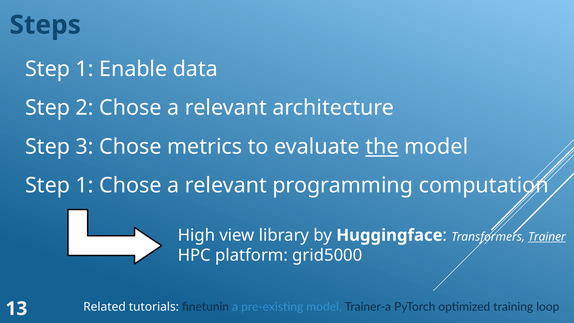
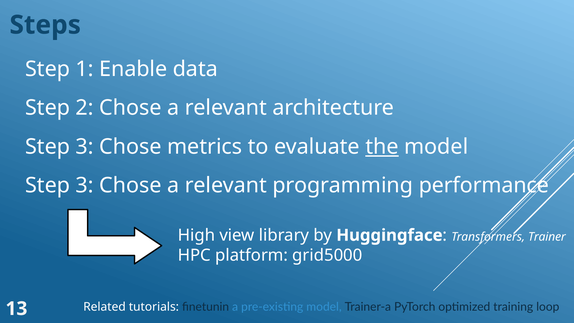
1: 1 -> 3 (85, 185)
computation: computation -> performance (484, 185)
Trainer underline: present -> none (547, 237)
